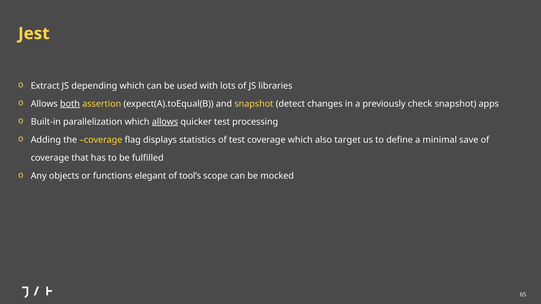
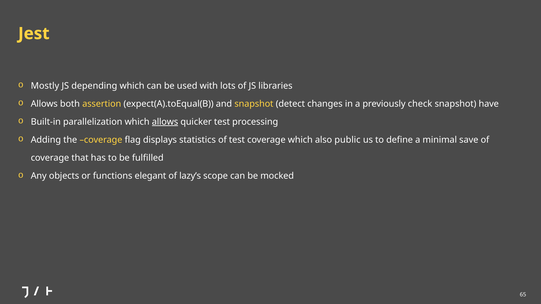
Extract: Extract -> Mostly (45, 86)
both underline: present -> none (70, 104)
apps: apps -> have (489, 104)
target: target -> public (348, 140)
tool’s: tool’s -> lazy’s (190, 176)
